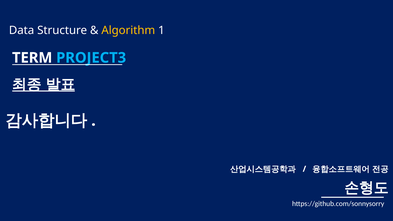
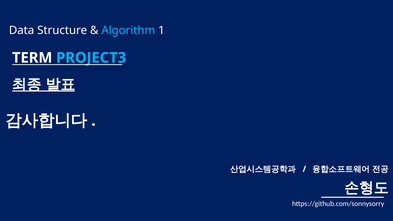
Algorithm colour: yellow -> light blue (128, 30)
